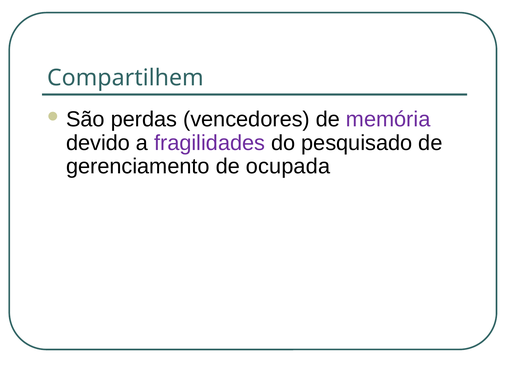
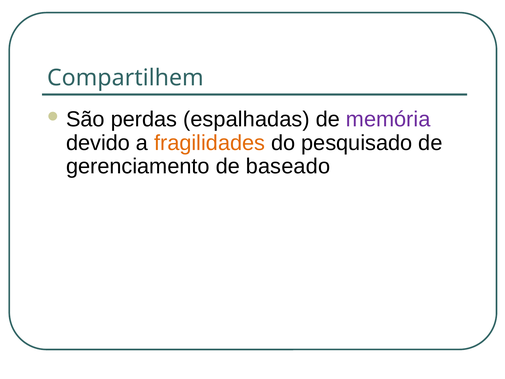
vencedores: vencedores -> espalhadas (246, 119)
fragilidades colour: purple -> orange (210, 143)
ocupada: ocupada -> baseado (288, 166)
